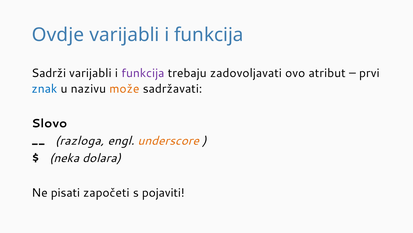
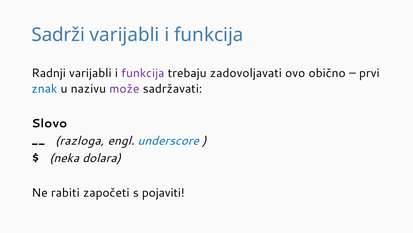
Ovdje: Ovdje -> Sadrži (58, 35)
Sadrži: Sadrži -> Radnji (49, 73)
atribut: atribut -> obično (327, 73)
može colour: orange -> purple (124, 89)
underscore colour: orange -> blue (168, 140)
pisati: pisati -> rabiti (65, 192)
